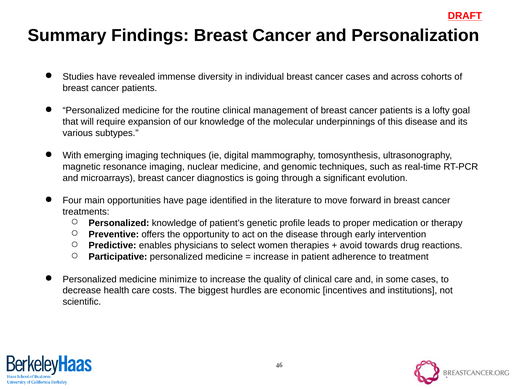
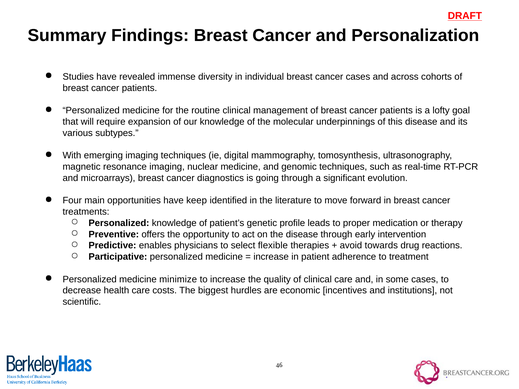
page: page -> keep (197, 201)
women: women -> flexible (273, 246)
